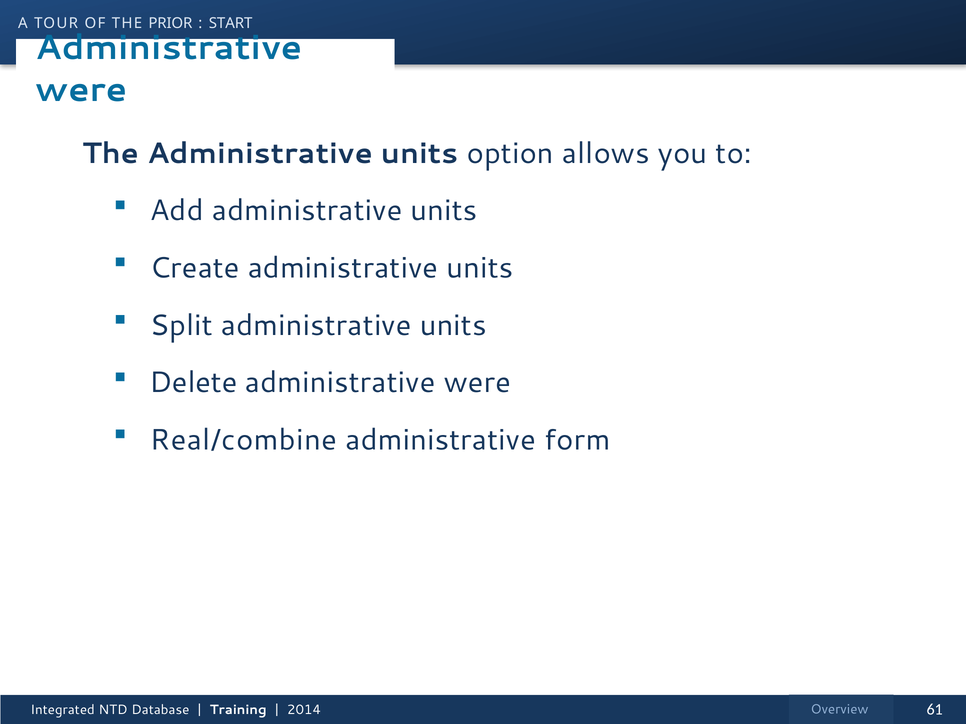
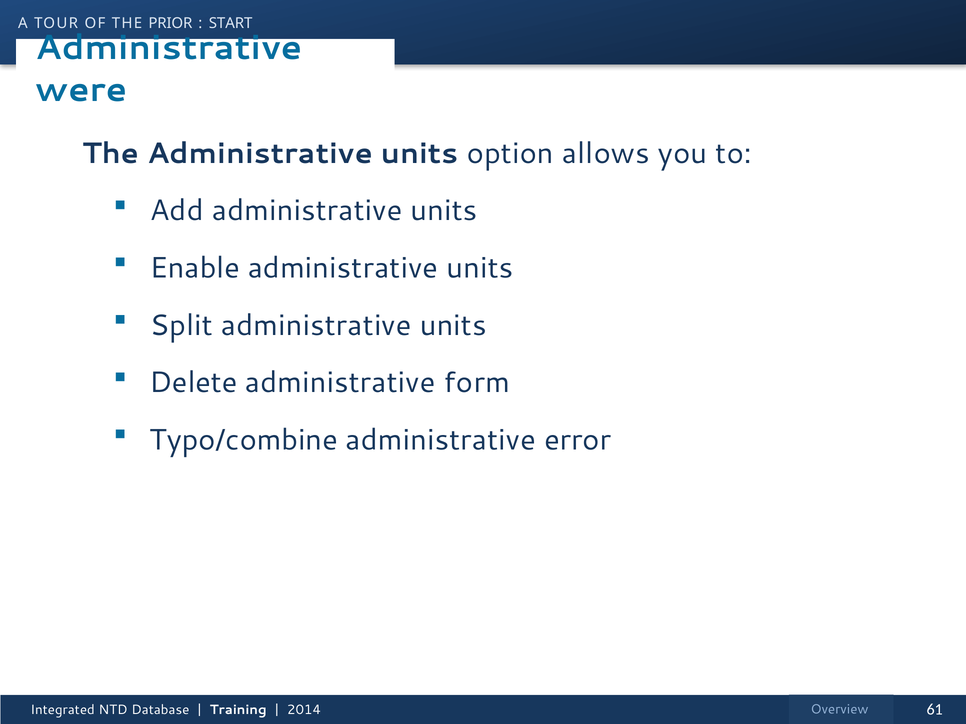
Create: Create -> Enable (195, 268)
were: were -> form (477, 383)
Real/combine: Real/combine -> Typo/combine (244, 440)
form: form -> error (578, 440)
